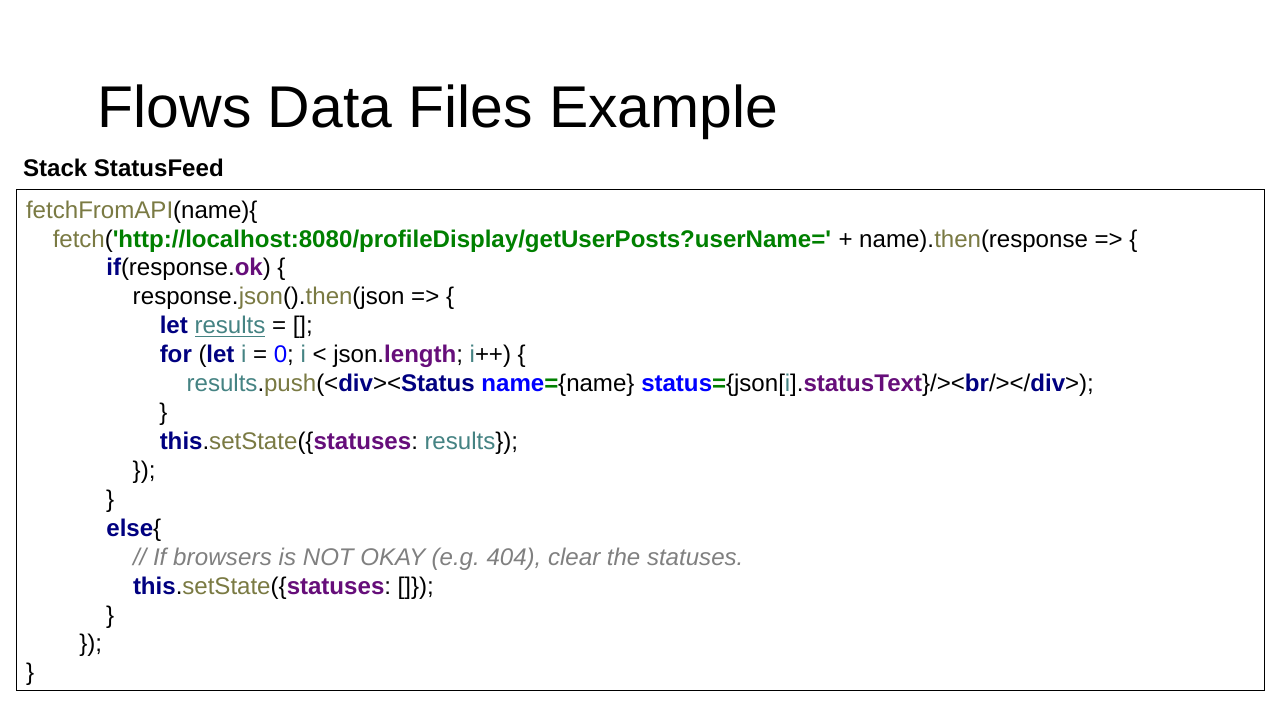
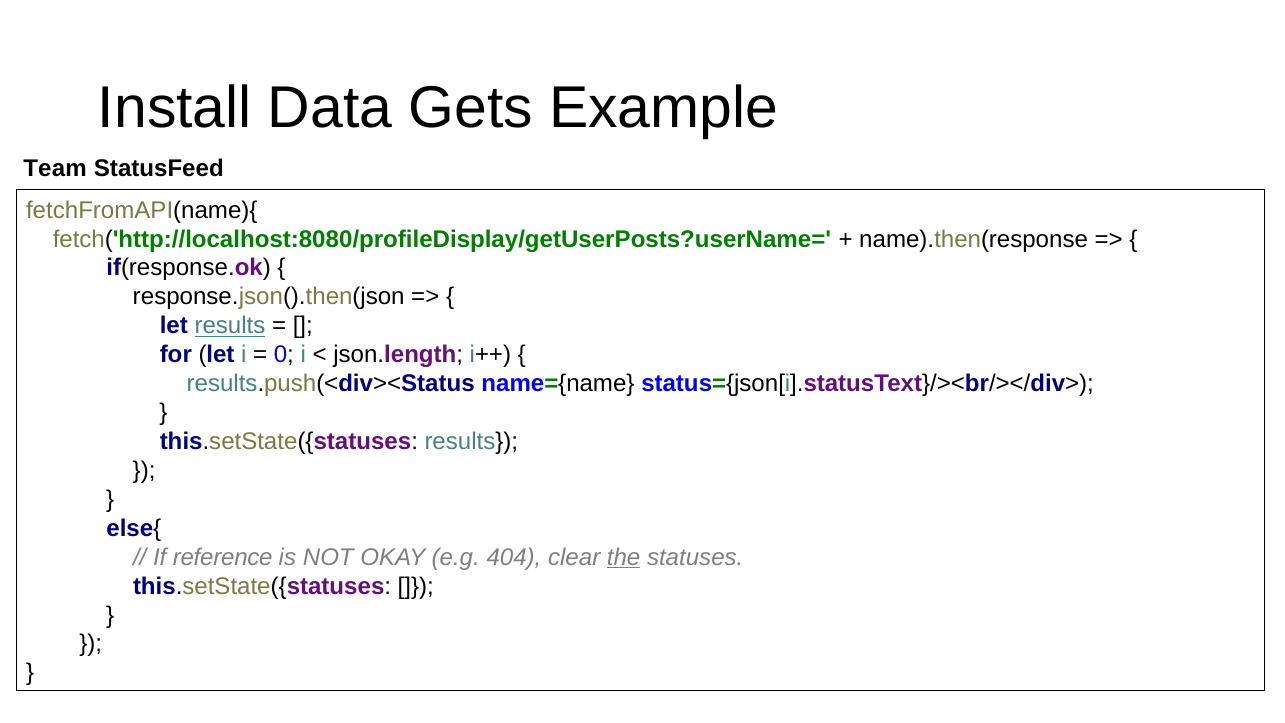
Flows: Flows -> Install (175, 108)
Files: Files -> Gets (471, 108)
Stack: Stack -> Team (55, 169)
browsers: browsers -> reference (223, 557)
the underline: none -> present (624, 557)
